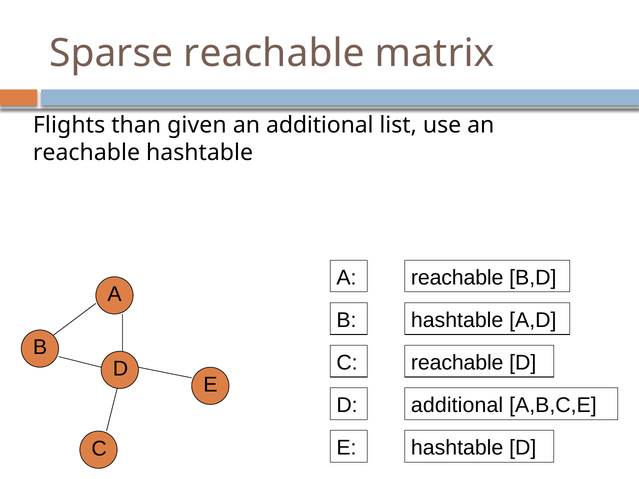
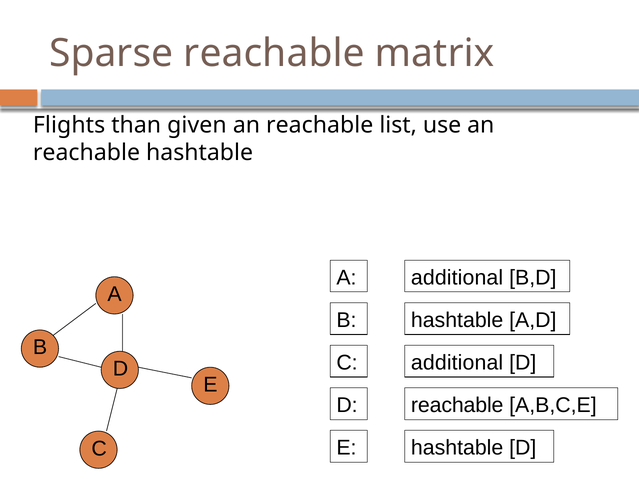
additional: additional -> reachable (320, 125)
reachable: reachable -> additional (457, 278)
reachable: reachable -> additional (457, 363)
additional: additional -> reachable (457, 405)
